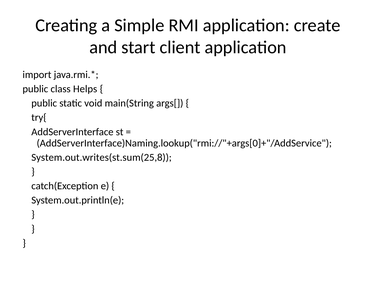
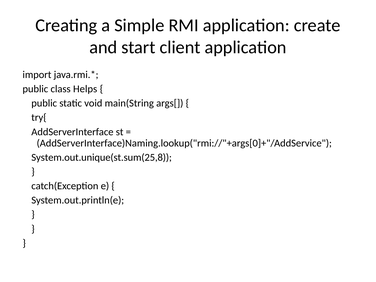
System.out.writes(st.sum(25,8: System.out.writes(st.sum(25,8 -> System.out.unique(st.sum(25,8 (102, 157)
